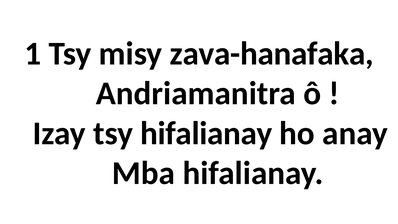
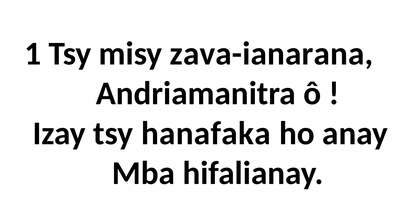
zava-hanafaka: zava-hanafaka -> zava-ianarana (271, 54)
tsy hifalianay: hifalianay -> hanafaka (206, 133)
